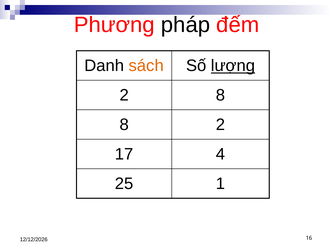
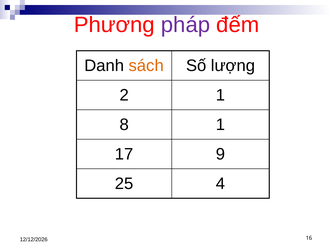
pháp colour: black -> purple (186, 25)
lượng underline: present -> none (233, 66)
2 8: 8 -> 1 (221, 95)
8 2: 2 -> 1 (221, 125)
4: 4 -> 9 (221, 154)
1: 1 -> 4 (221, 184)
